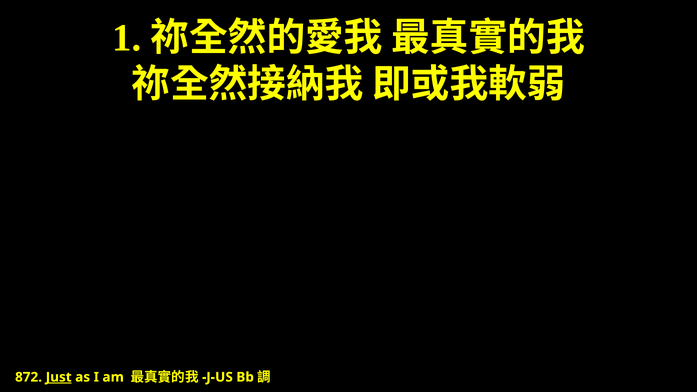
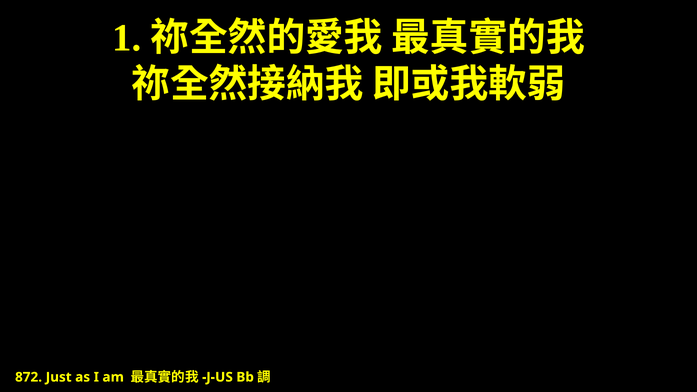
Just underline: present -> none (59, 377)
